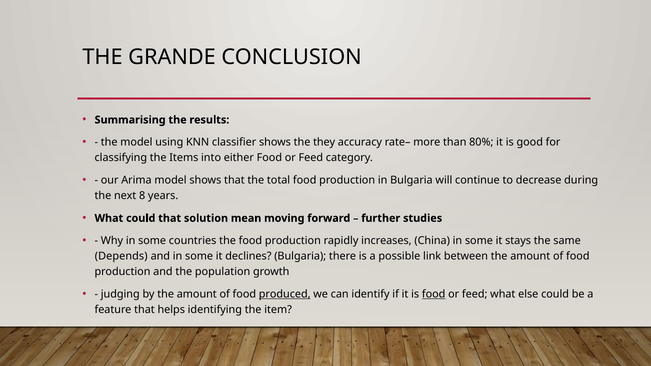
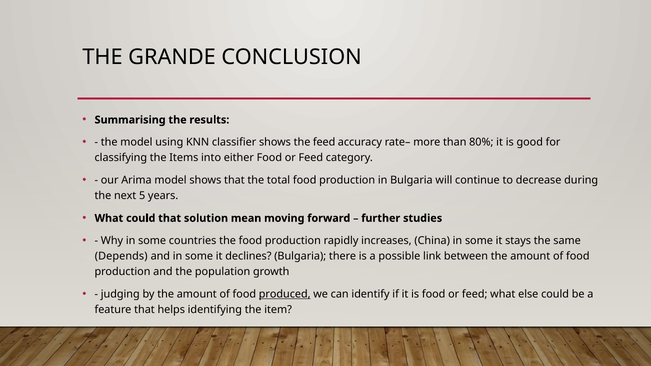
the they: they -> feed (324, 142)
8: 8 -> 5 (142, 196)
food underline: present -> none (434, 294)
